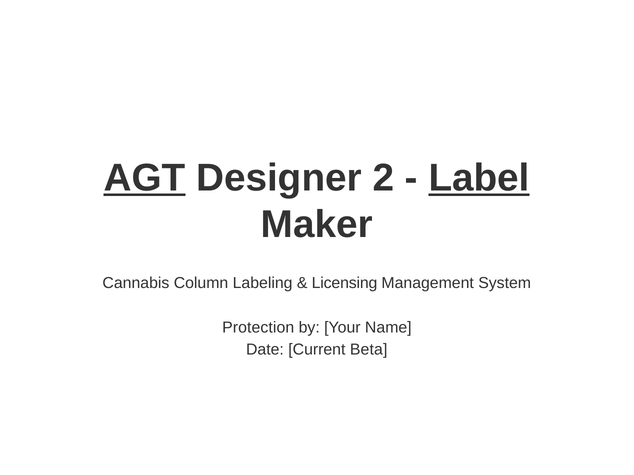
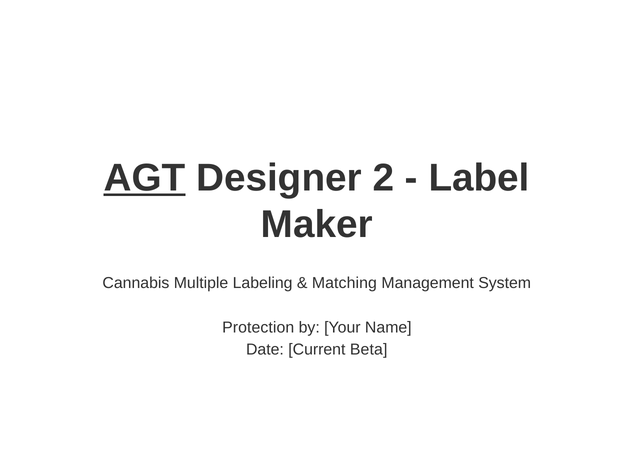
Label underline: present -> none (479, 178)
Column: Column -> Multiple (201, 283)
Licensing: Licensing -> Matching (344, 283)
